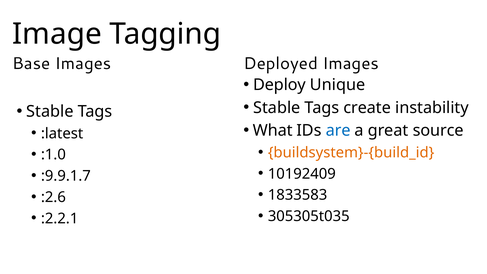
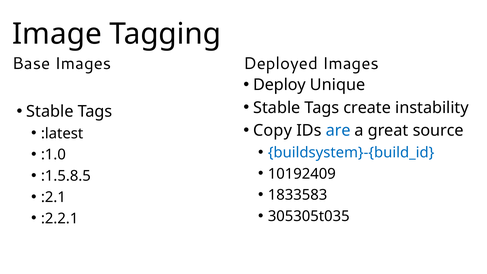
What: What -> Copy (273, 131)
buildsystem}-{build_id colour: orange -> blue (351, 153)
:9.9.1.7: :9.9.1.7 -> :1.5.8.5 (66, 176)
:2.6: :2.6 -> :2.1 (53, 197)
